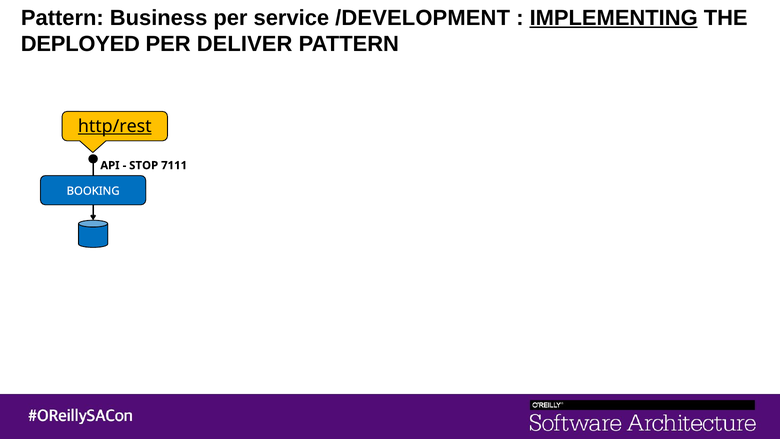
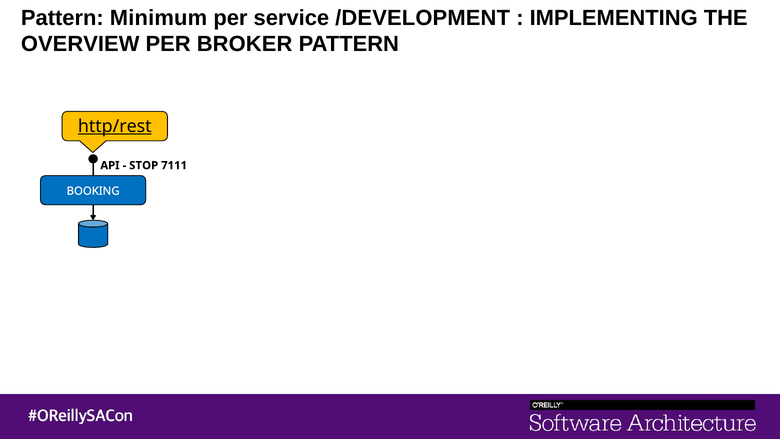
Business: Business -> Minimum (159, 18)
IMPLEMENTING underline: present -> none (614, 18)
DEPLOYED: DEPLOYED -> OVERVIEW (80, 44)
DELIVER: DELIVER -> BROKER (245, 44)
